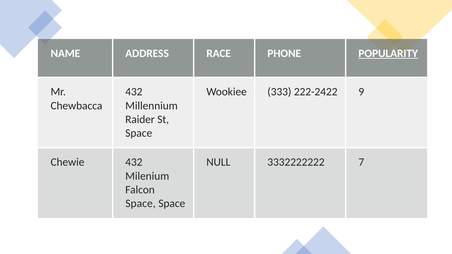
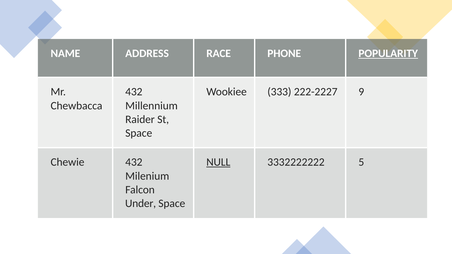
222-2422: 222-2422 -> 222-2227 (316, 92)
NULL underline: none -> present (218, 162)
7: 7 -> 5 (361, 162)
Space: Space -> Under (141, 204)
